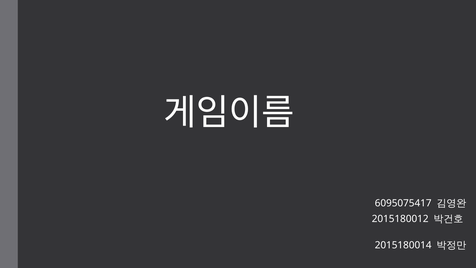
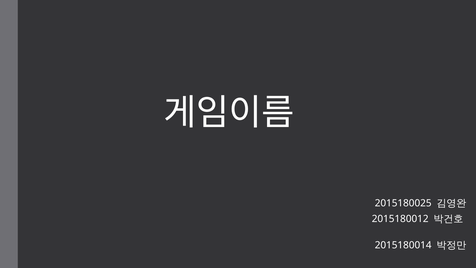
6095075417: 6095075417 -> 2015180025 (403, 203)
